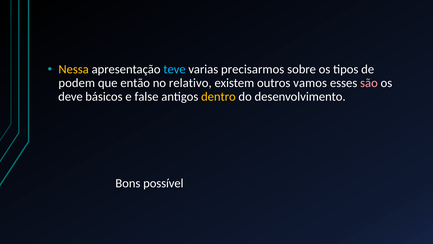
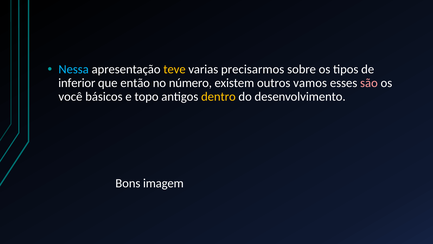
Nessa colour: yellow -> light blue (74, 69)
teve colour: light blue -> yellow (174, 69)
podem: podem -> inferior (77, 83)
relativo: relativo -> número (190, 83)
deve: deve -> você (70, 97)
false: false -> topo (147, 97)
possível: possível -> imagem (163, 183)
